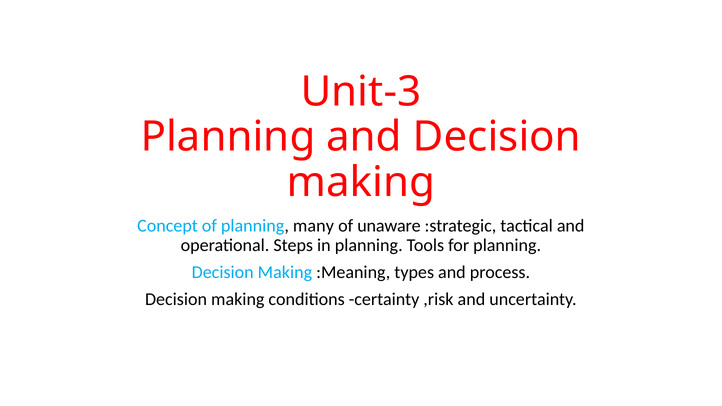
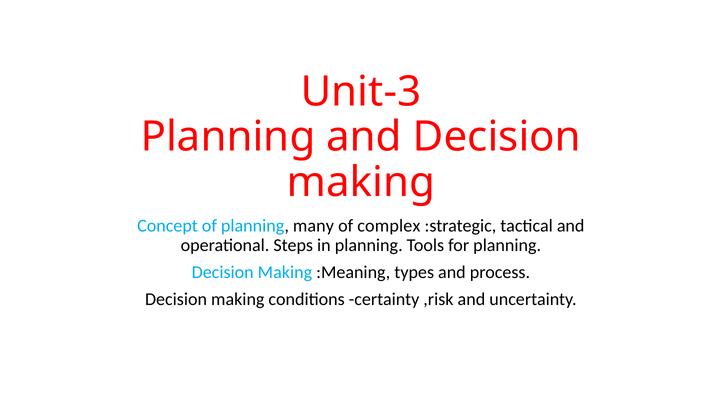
unaware: unaware -> complex (389, 226)
